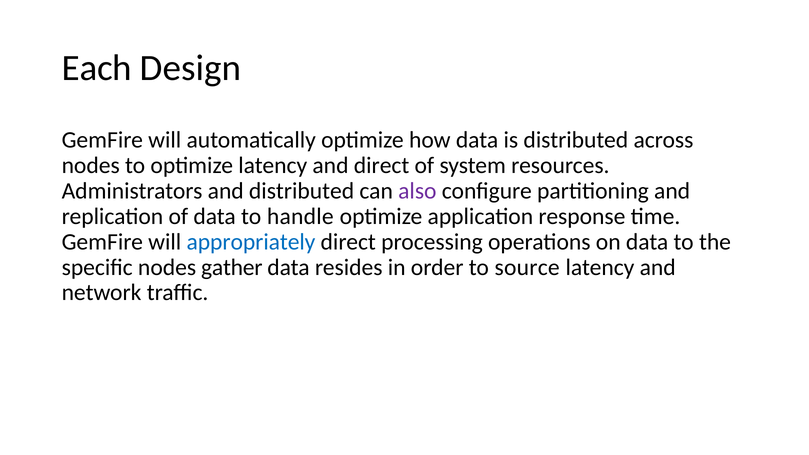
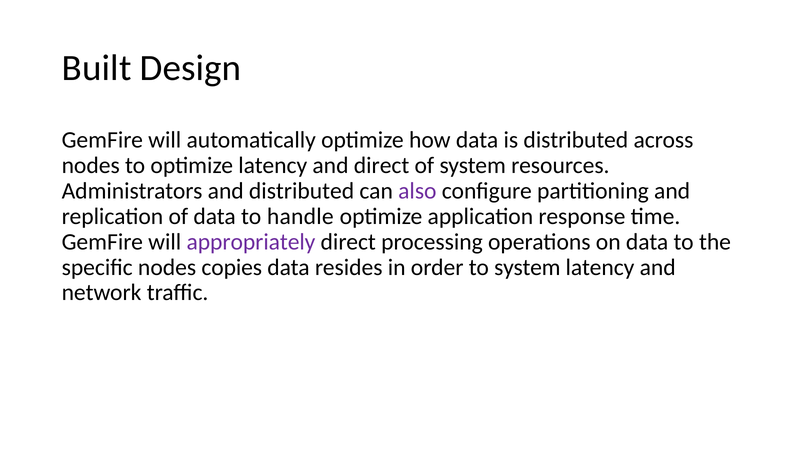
Each: Each -> Built (97, 68)
appropriately colour: blue -> purple (251, 242)
gather: gather -> copies (232, 267)
to source: source -> system (527, 267)
